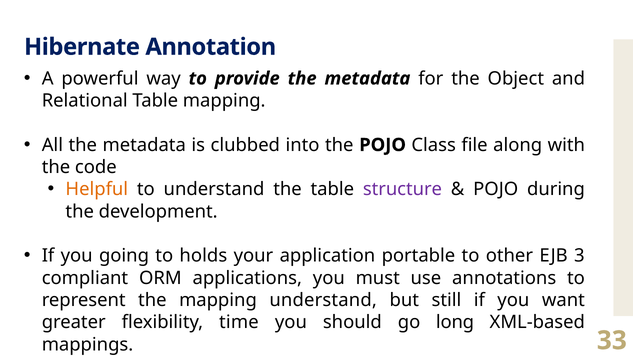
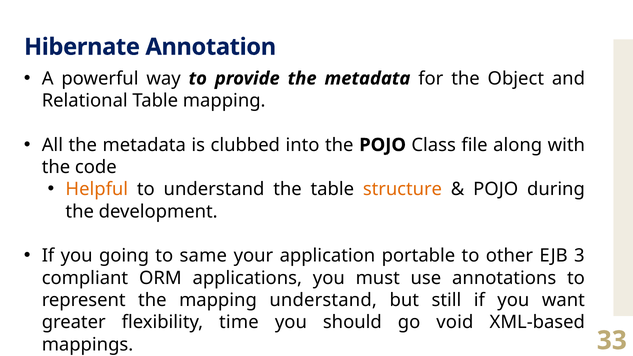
structure colour: purple -> orange (402, 189)
holds: holds -> same (203, 256)
long: long -> void (455, 322)
